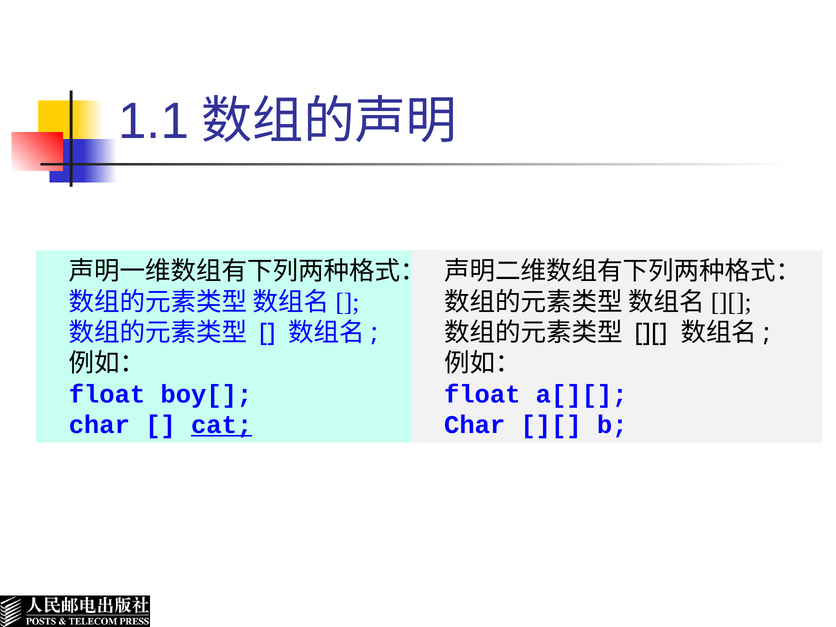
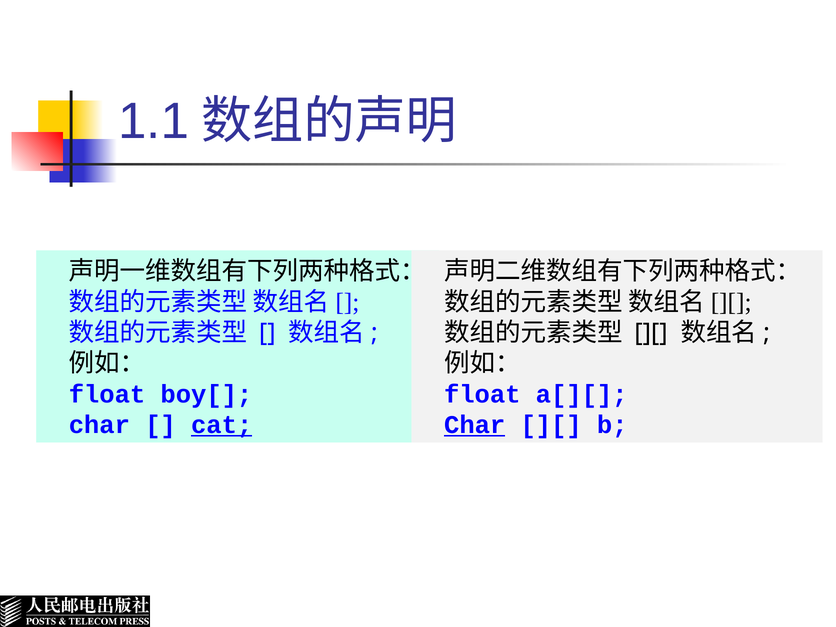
Char underline: none -> present (475, 425)
